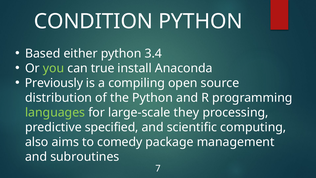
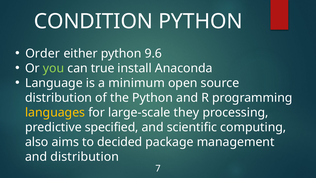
Based: Based -> Order (43, 53)
3.4: 3.4 -> 9.6 (153, 53)
Previously: Previously -> Language (54, 83)
compiling: compiling -> minimum (137, 83)
languages colour: light green -> yellow (55, 112)
comedy: comedy -> decided (120, 142)
and subroutines: subroutines -> distribution (85, 157)
